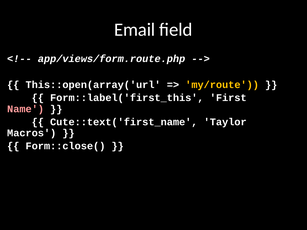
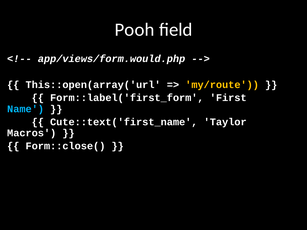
Email: Email -> Pooh (135, 30)
app/views/form.route.php: app/views/form.route.php -> app/views/form.would.php (112, 59)
Form::label('first_this: Form::label('first_this -> Form::label('first_form (127, 98)
Name colour: pink -> light blue (26, 109)
